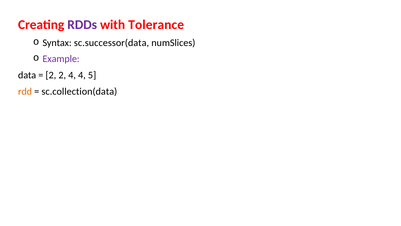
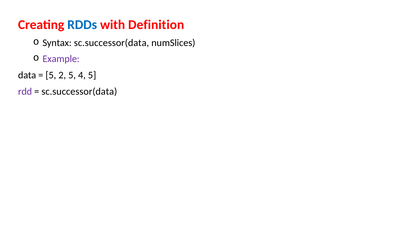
RDDs colour: purple -> blue (82, 25)
Tolerance: Tolerance -> Definition (156, 25)
2: 2 -> 5 (51, 75)
2 4: 4 -> 5 (72, 75)
rdd colour: orange -> purple (25, 91)
sc.collection(data: sc.collection(data -> sc.successor(data (79, 91)
